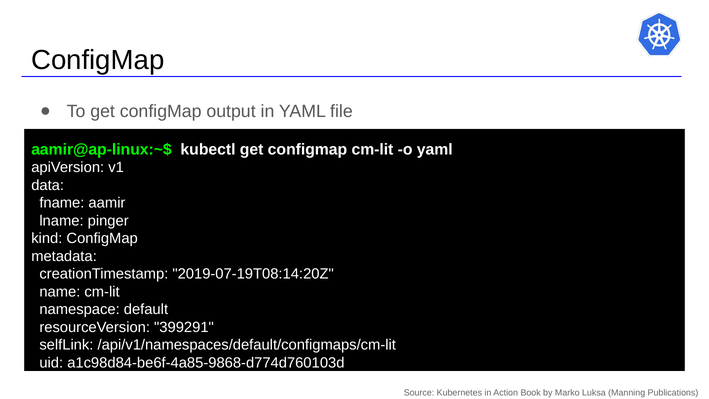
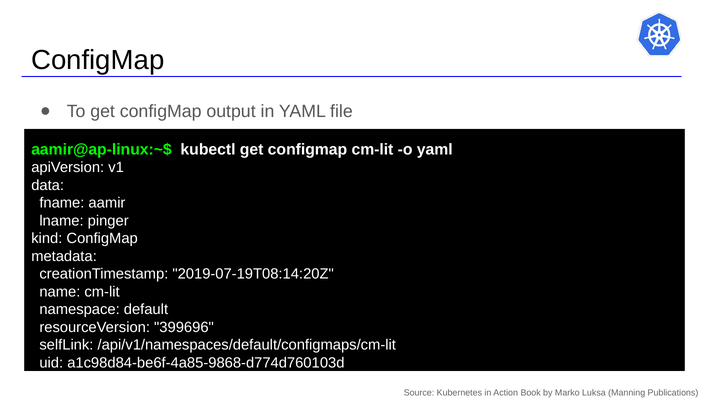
399291: 399291 -> 399696 (184, 327)
